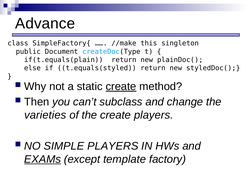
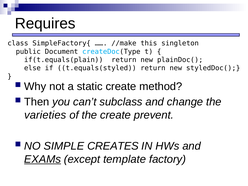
Advance: Advance -> Requires (45, 23)
create underline: present -> none (121, 86)
create players: players -> prevent (154, 115)
SIMPLE PLAYERS: PLAYERS -> CREATES (113, 146)
